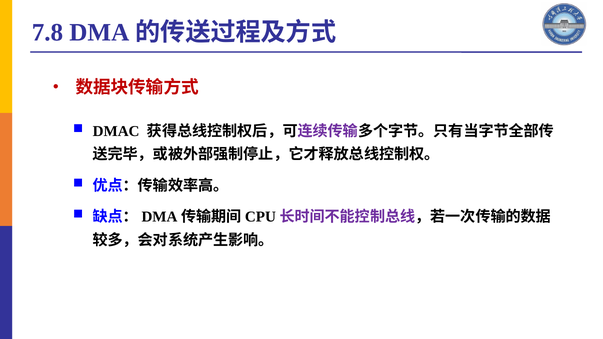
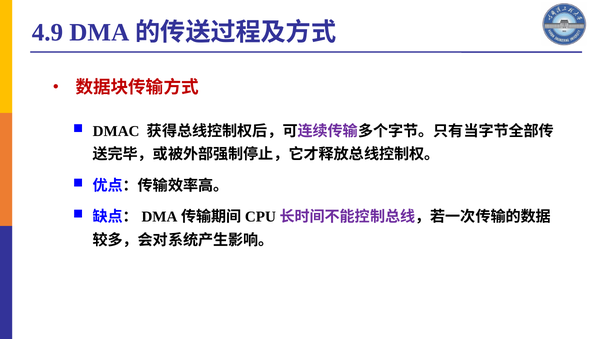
7.8: 7.8 -> 4.9 (47, 32)
